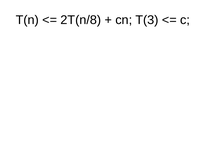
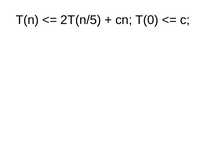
2T(n/8: 2T(n/8 -> 2T(n/5 (81, 20)
T(3: T(3 -> T(0 (147, 20)
